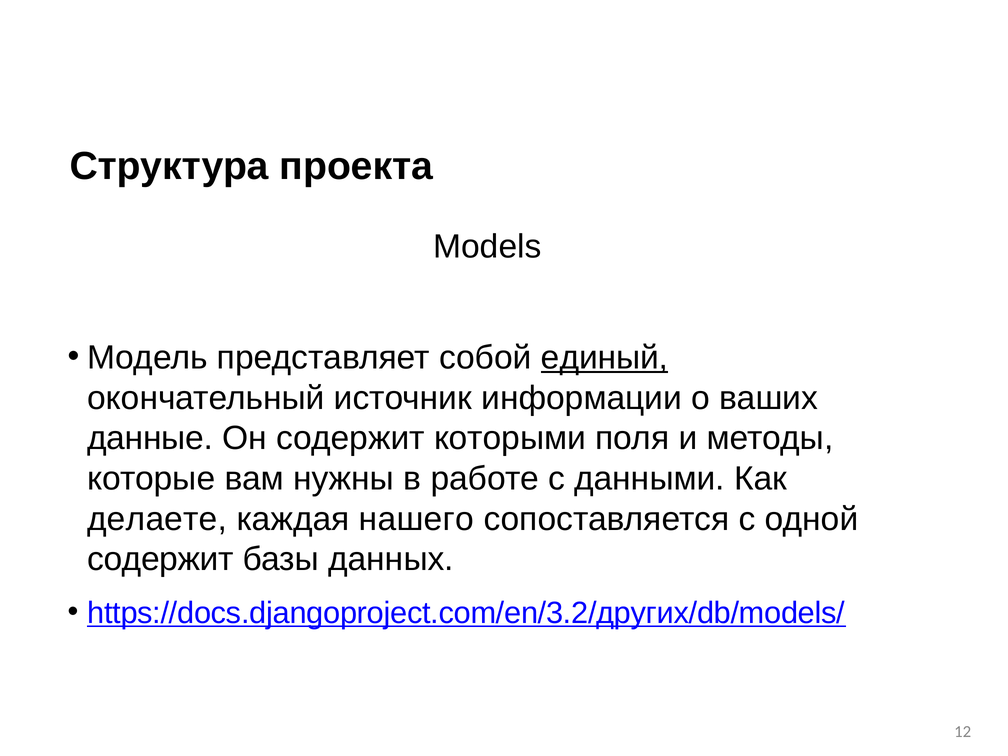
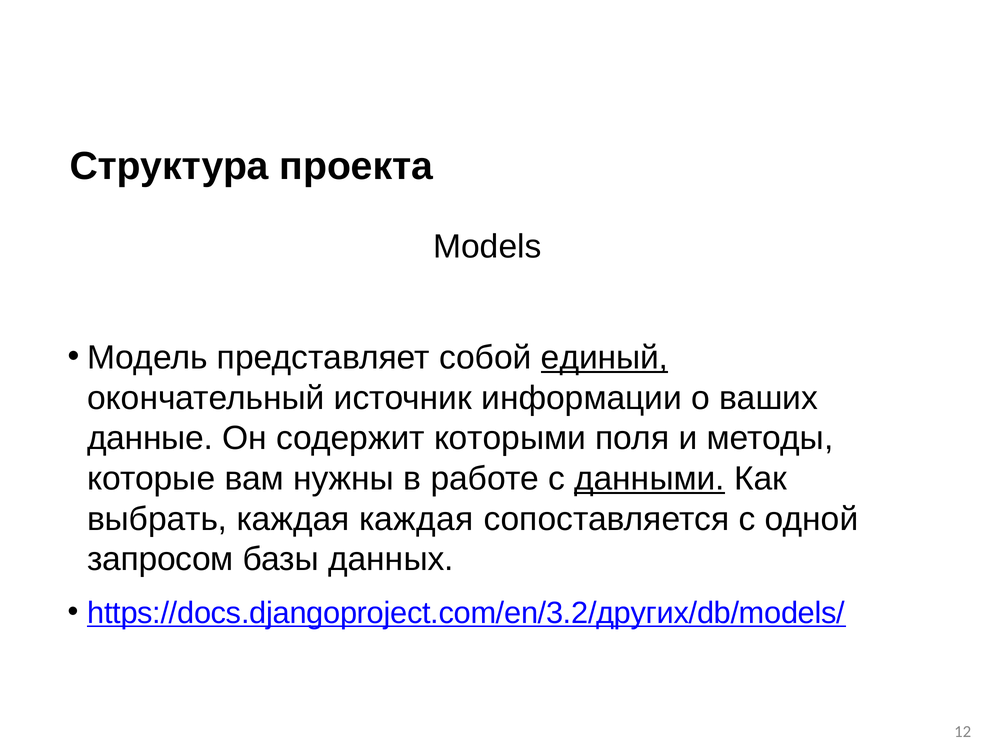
данными underline: none -> present (649, 479)
делаете: делаете -> выбрать (157, 519)
каждая нашего: нашего -> каждая (416, 519)
содержит: содержит -> запросом (160, 559)
